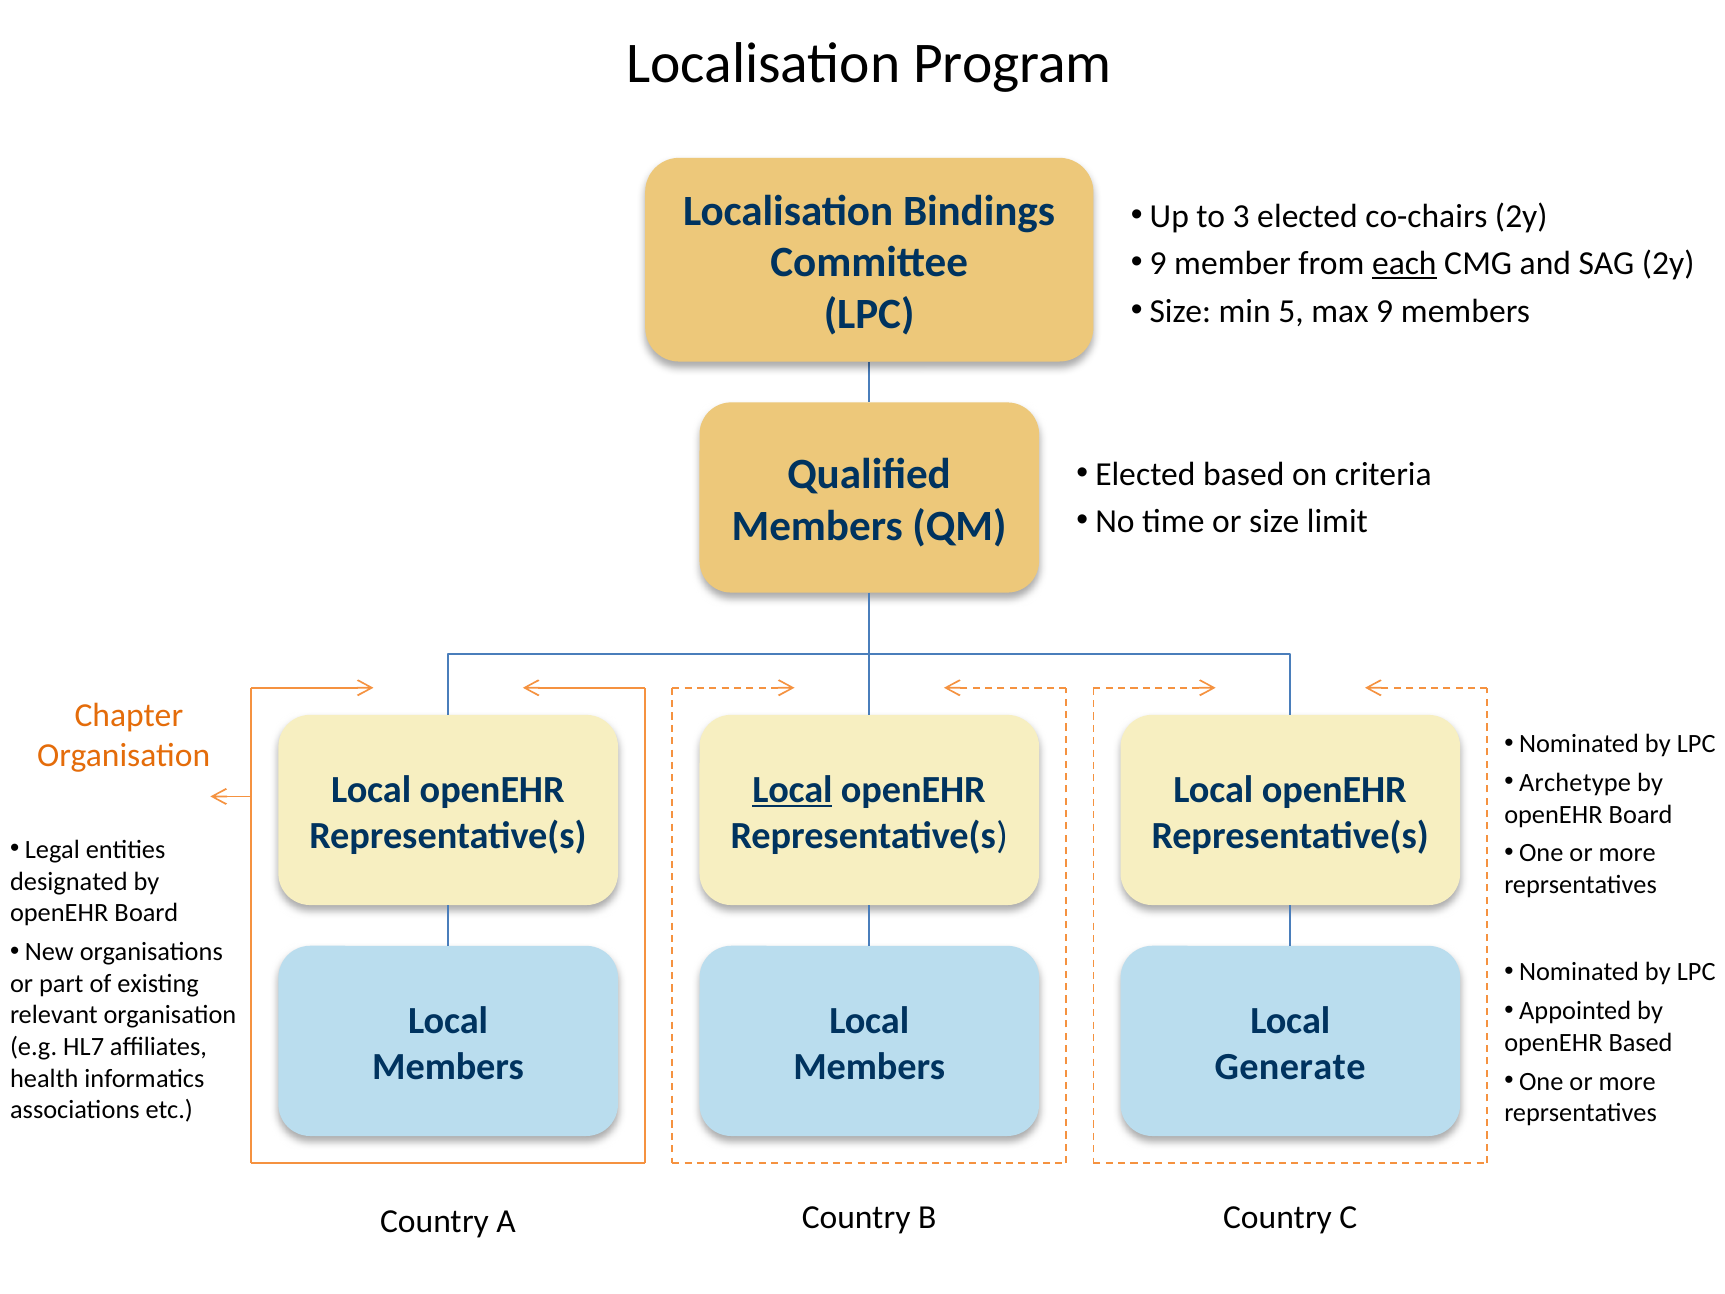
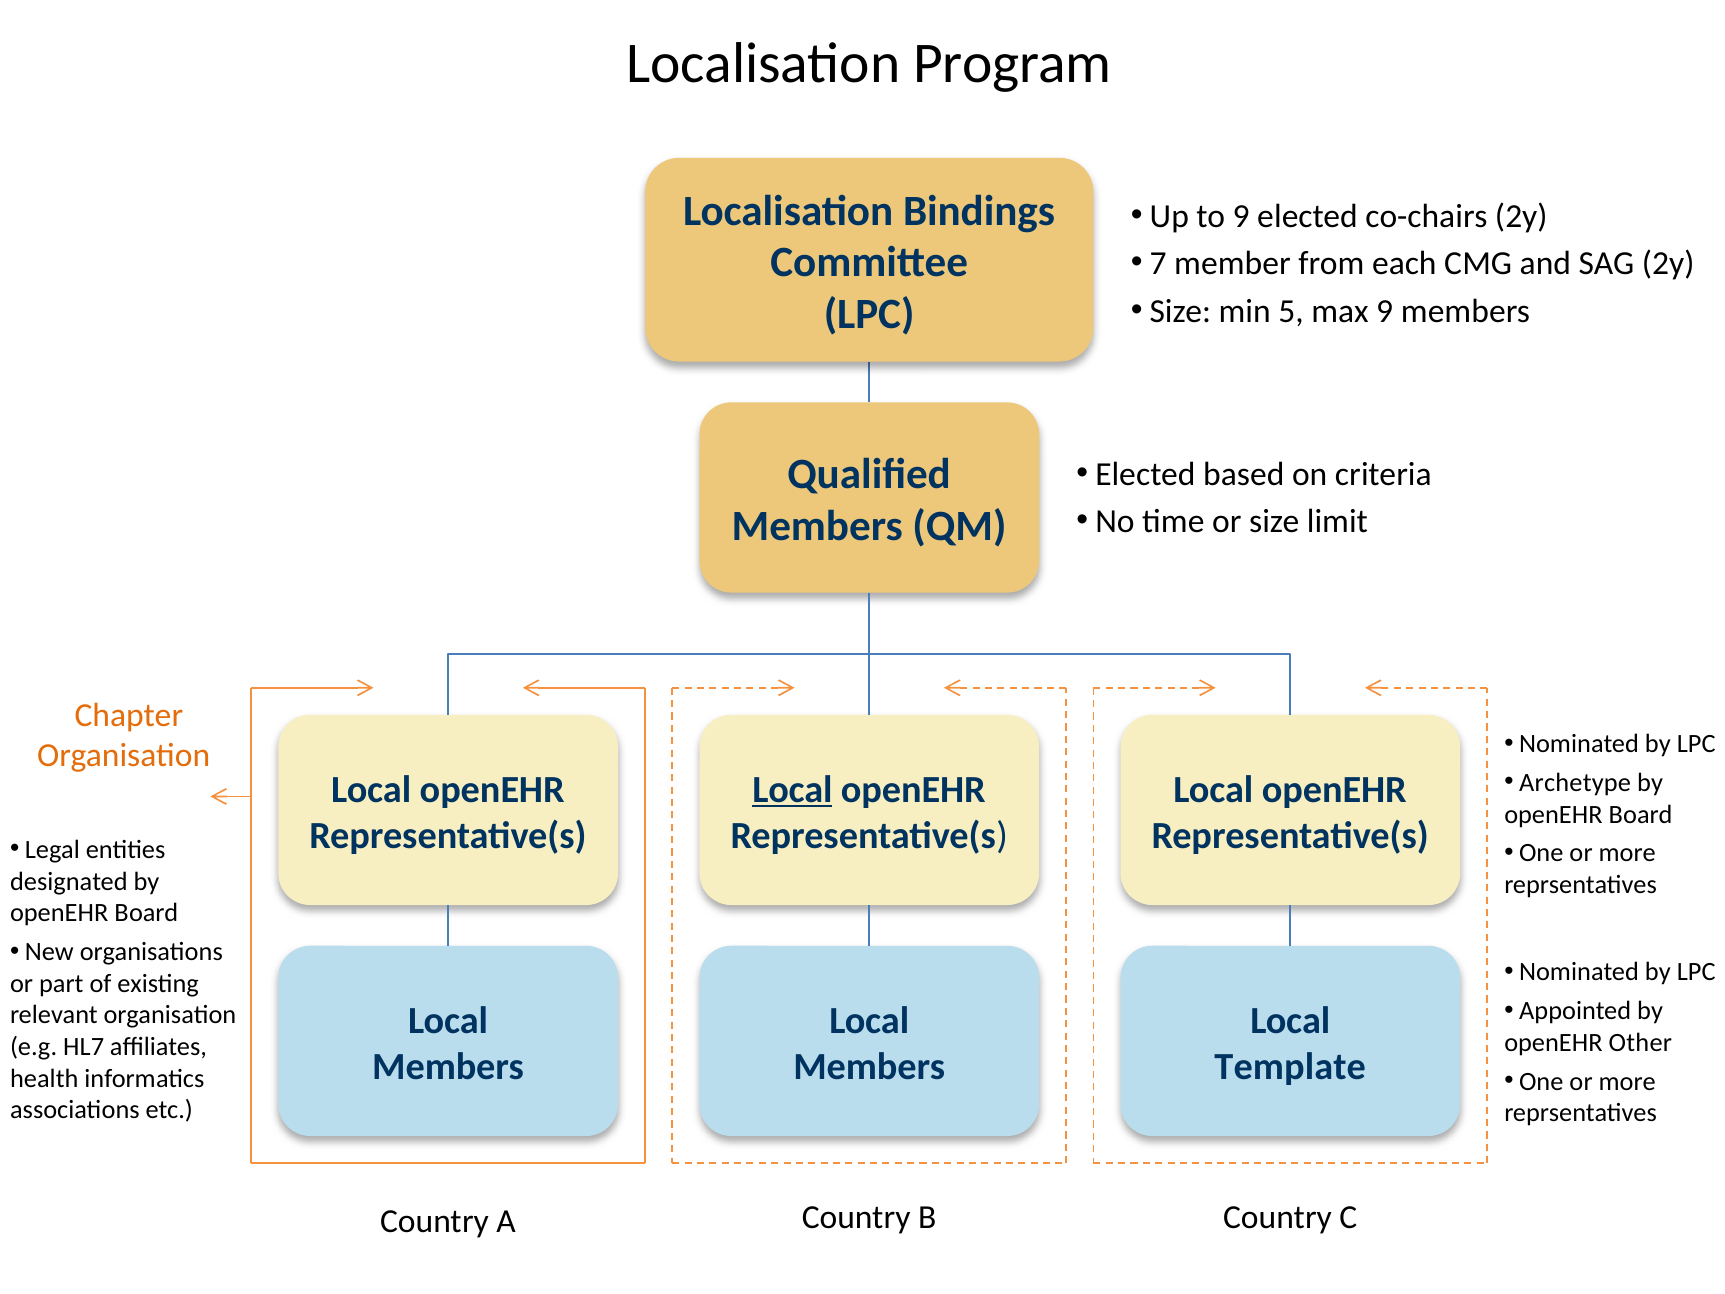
to 3: 3 -> 9 (1241, 216)
9: 9 -> 7 (1158, 263)
each underline: present -> none (1404, 263)
openEHR Based: Based -> Other (1640, 1042)
Generate: Generate -> Template (1290, 1066)
